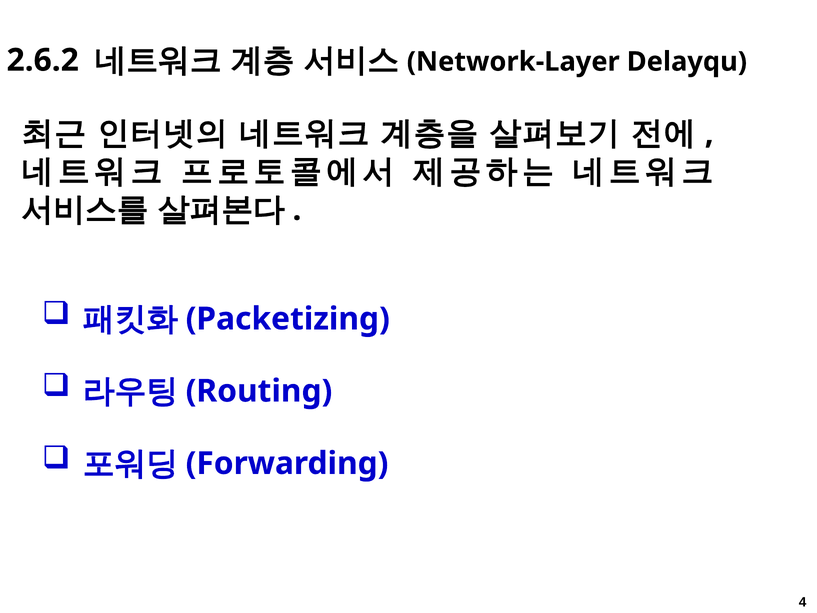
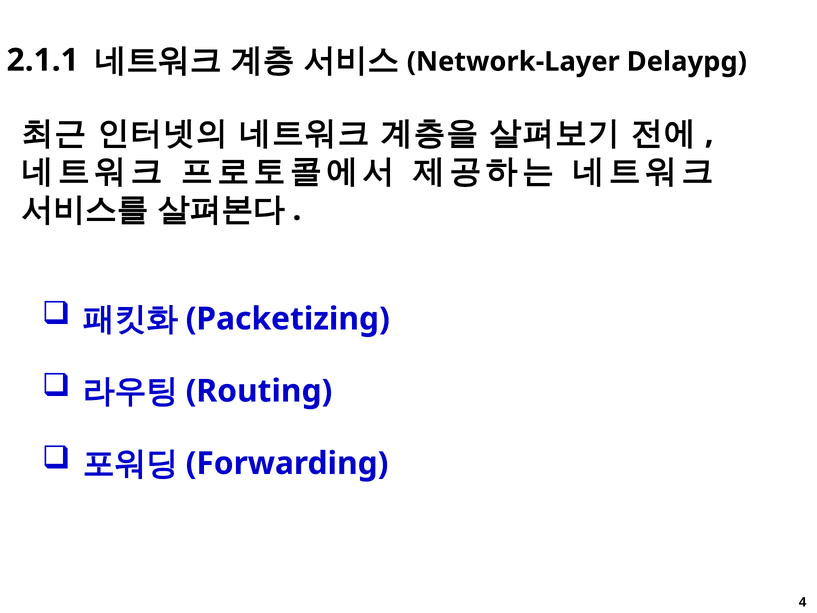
2.6.2: 2.6.2 -> 2.1.1 (43, 60)
Delayqu: Delayqu -> Delaypg (687, 62)
